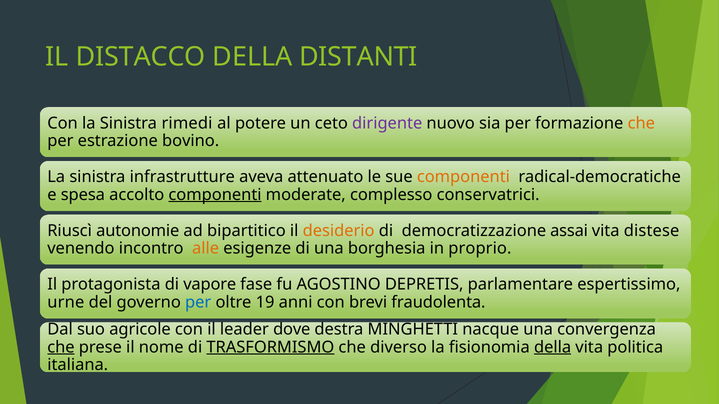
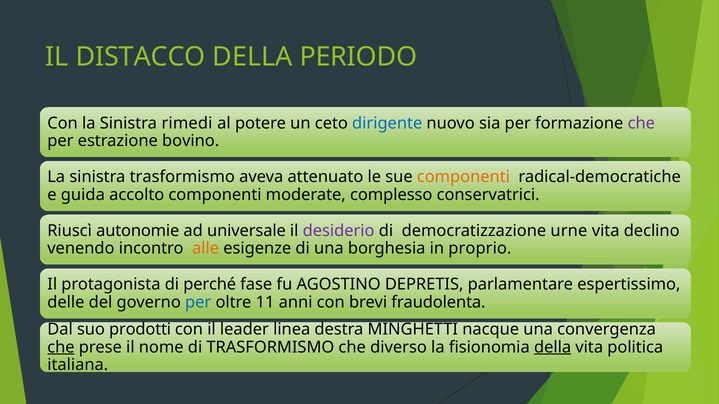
DISTANTI: DISTANTI -> PERIODO (358, 57)
dirigente colour: purple -> blue (387, 123)
che colour: orange -> purple (641, 123)
sinistra infrastrutture: infrastrutture -> trasformismo (182, 177)
spesa: spesa -> guida (83, 195)
componenti underline: present -> none (215, 195)
bipartitico: bipartitico -> universale (246, 231)
desiderio colour: orange -> purple (339, 231)
assai: assai -> urne (569, 231)
distese: distese -> declino (652, 231)
vapore: vapore -> perché (210, 285)
urne: urne -> delle (66, 303)
19: 19 -> 11 (265, 303)
agricole: agricole -> prodotti (140, 330)
dove: dove -> linea (292, 330)
TRASFORMISMO underline: present -> none (270, 347)
